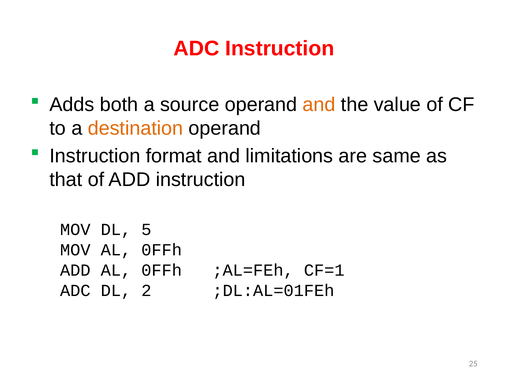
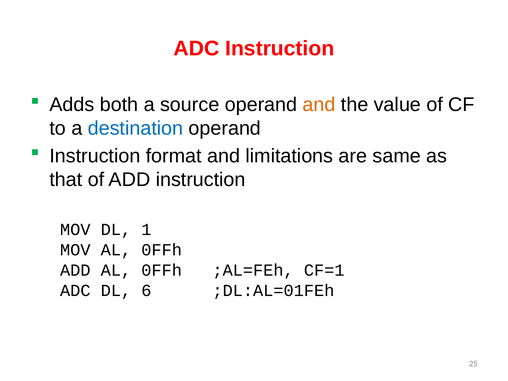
destination colour: orange -> blue (135, 128)
5: 5 -> 1 (146, 230)
2: 2 -> 6 (146, 291)
